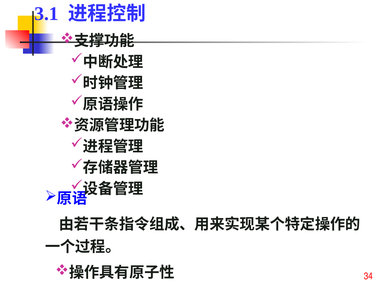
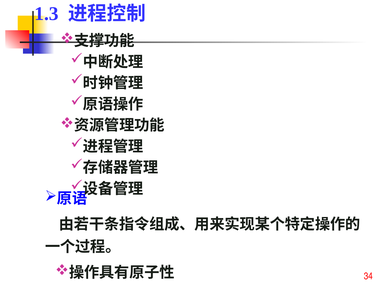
3.1: 3.1 -> 1.3 (46, 14)
